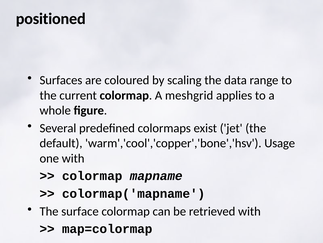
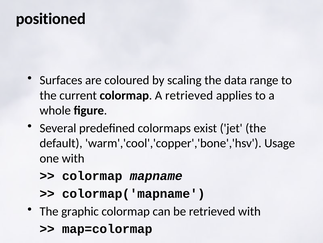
A meshgrid: meshgrid -> retrieved (189, 95)
surface: surface -> graphic (80, 211)
